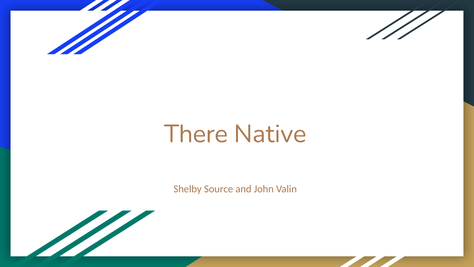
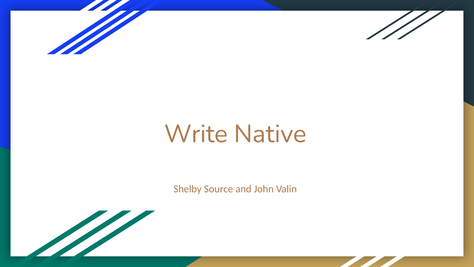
There: There -> Write (196, 134)
